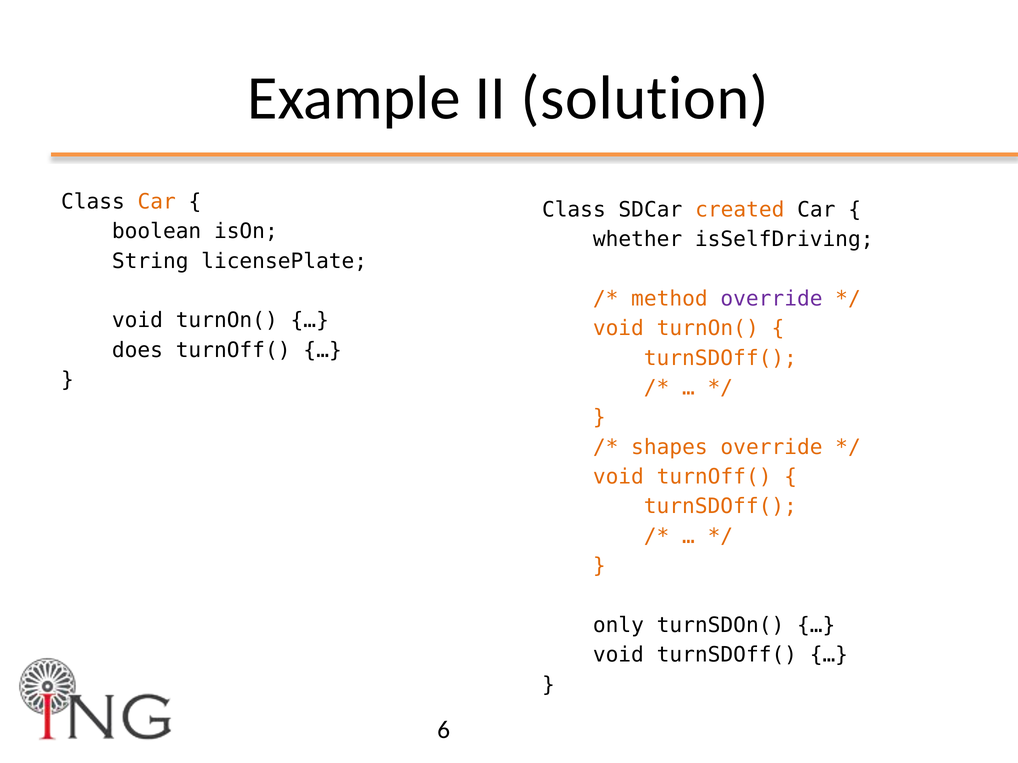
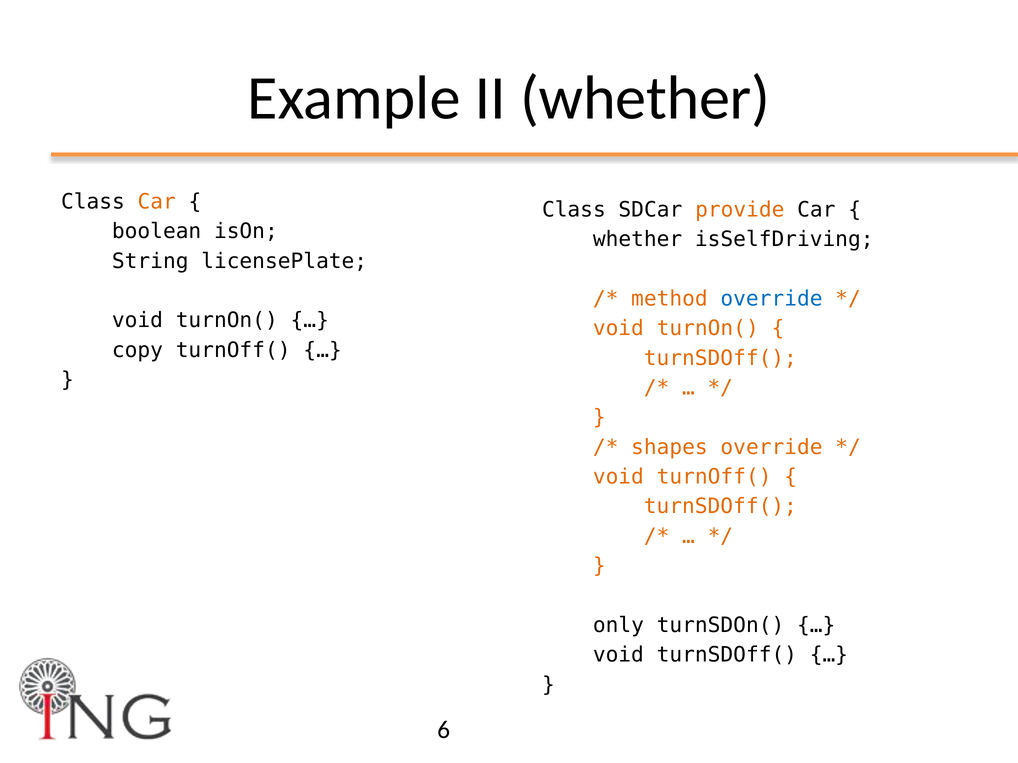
II solution: solution -> whether (645, 99)
created: created -> provide (740, 210)
override colour: purple -> blue (771, 299)
does: does -> copy (137, 350)
